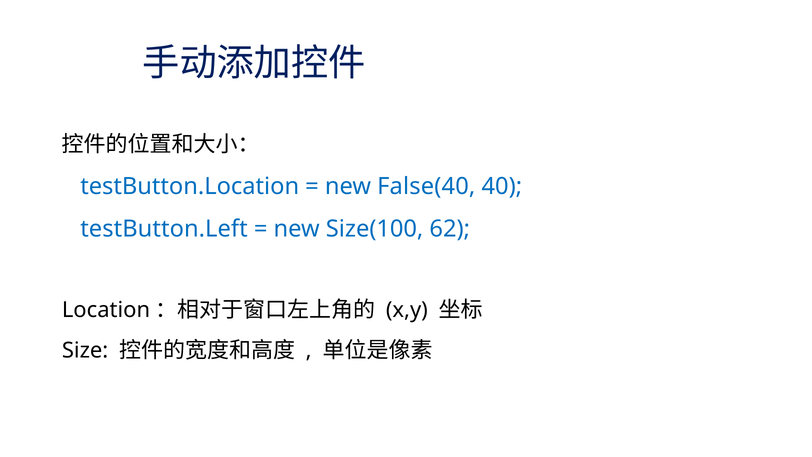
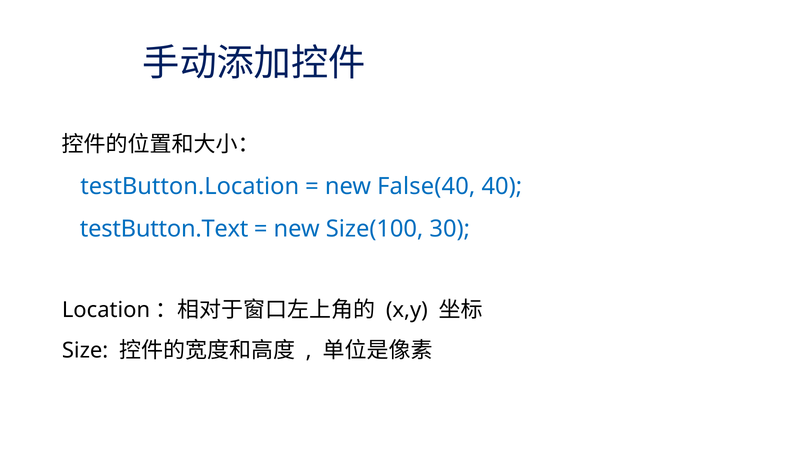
testButton.Left: testButton.Left -> testButton.Text (164, 229)
62: 62 -> 30 (450, 229)
